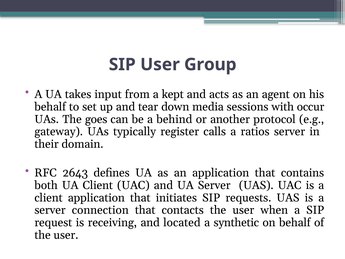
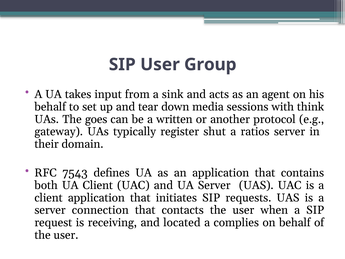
kept: kept -> sink (173, 94)
occur: occur -> think (311, 107)
behind: behind -> written (174, 119)
calls: calls -> shut (215, 132)
2643: 2643 -> 7543 (75, 173)
synthetic: synthetic -> complies (236, 222)
